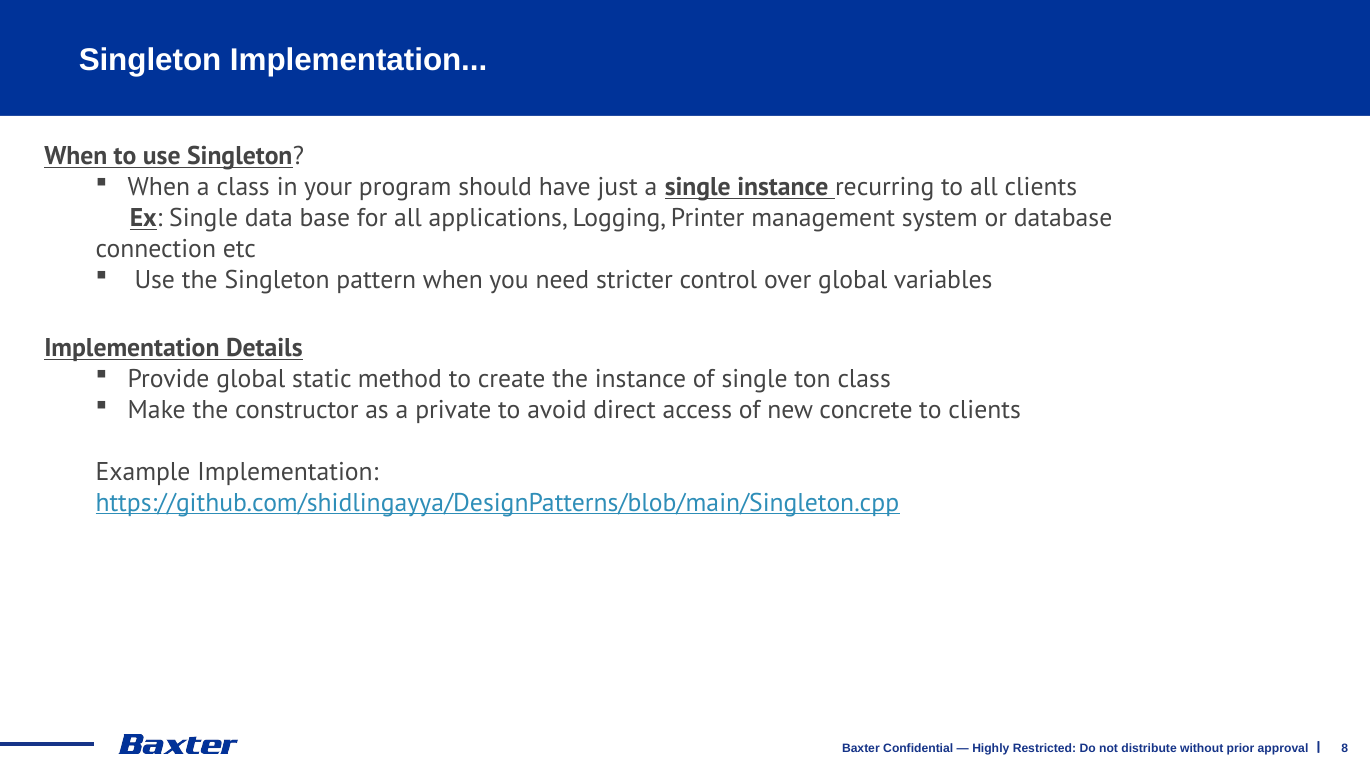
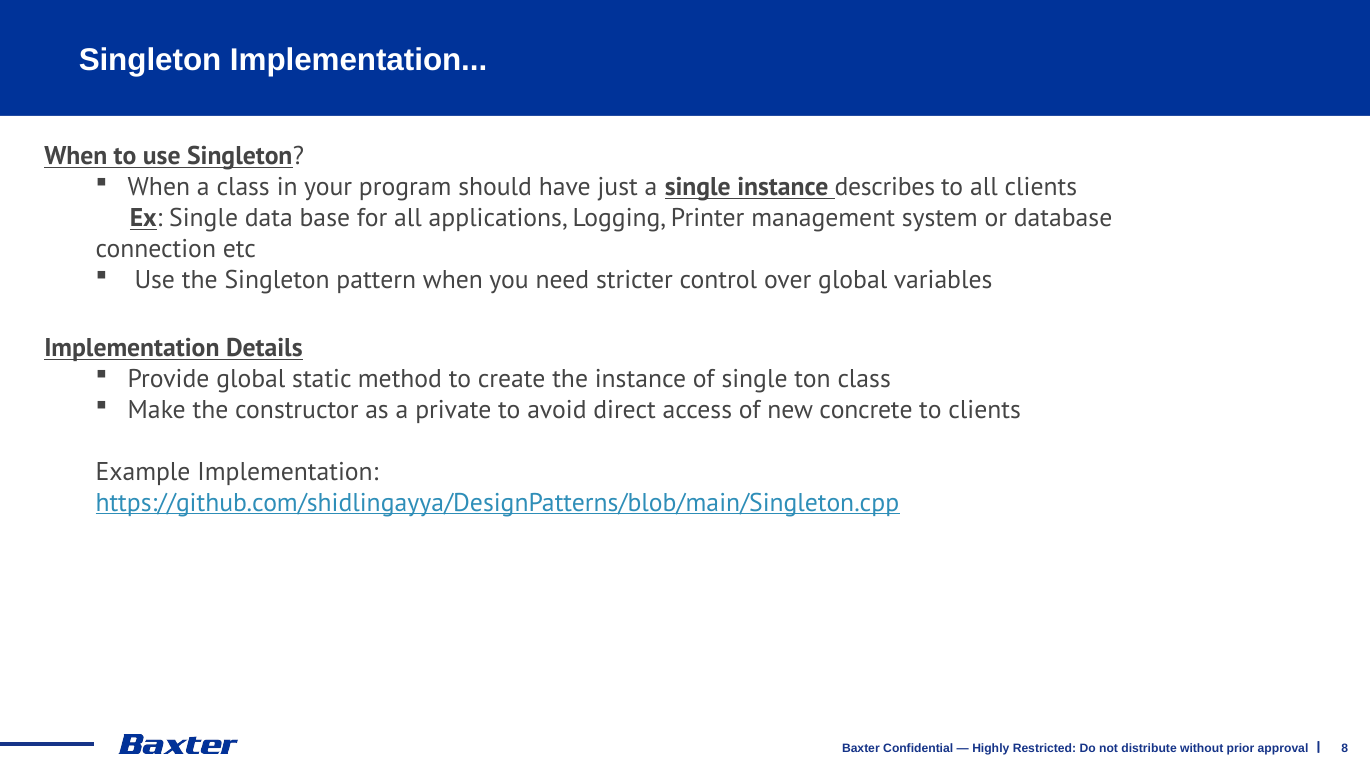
recurring: recurring -> describes (885, 187)
